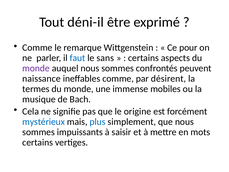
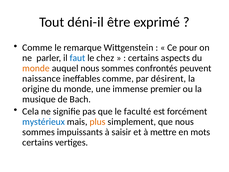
sans: sans -> chez (105, 58)
monde colour: purple -> orange (36, 68)
termes: termes -> origine (36, 89)
mobiles: mobiles -> premier (166, 89)
origine: origine -> faculté (138, 111)
plus colour: blue -> orange (98, 122)
